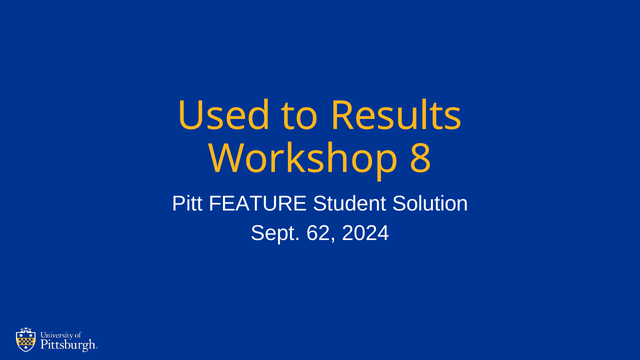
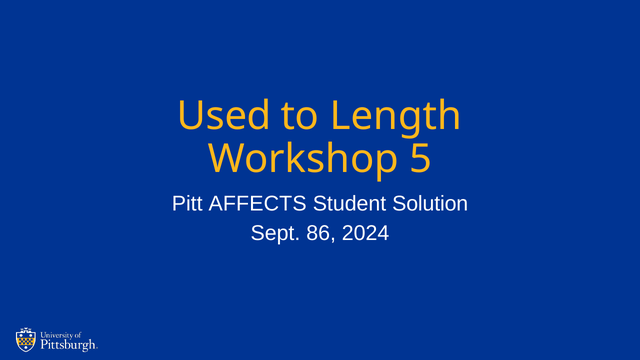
Results: Results -> Length (396, 116)
8: 8 -> 5 (421, 159)
FEATURE: FEATURE -> AFFECTS (258, 204)
62: 62 -> 86 (321, 233)
